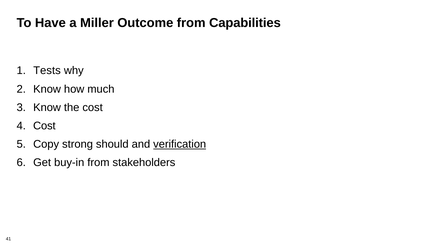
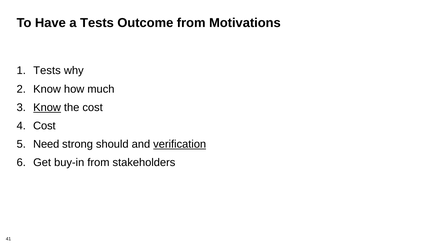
a Miller: Miller -> Tests (97, 23)
Capabilities: Capabilities -> Motivations (245, 23)
Know underline: none -> present (47, 108)
Copy: Copy -> Need (46, 144)
